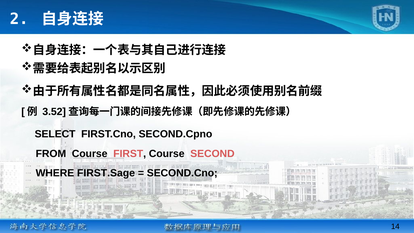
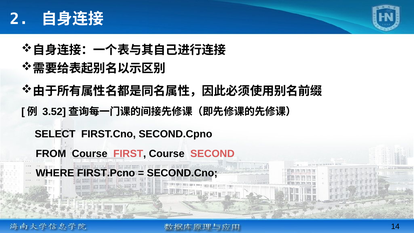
FIRST.Sage: FIRST.Sage -> FIRST.Pcno (106, 173)
